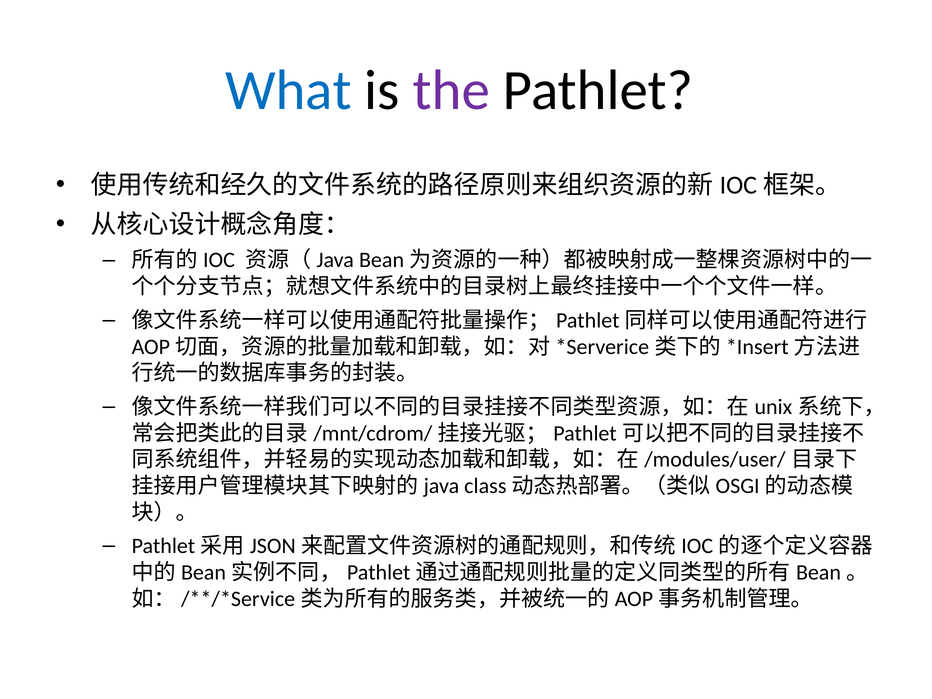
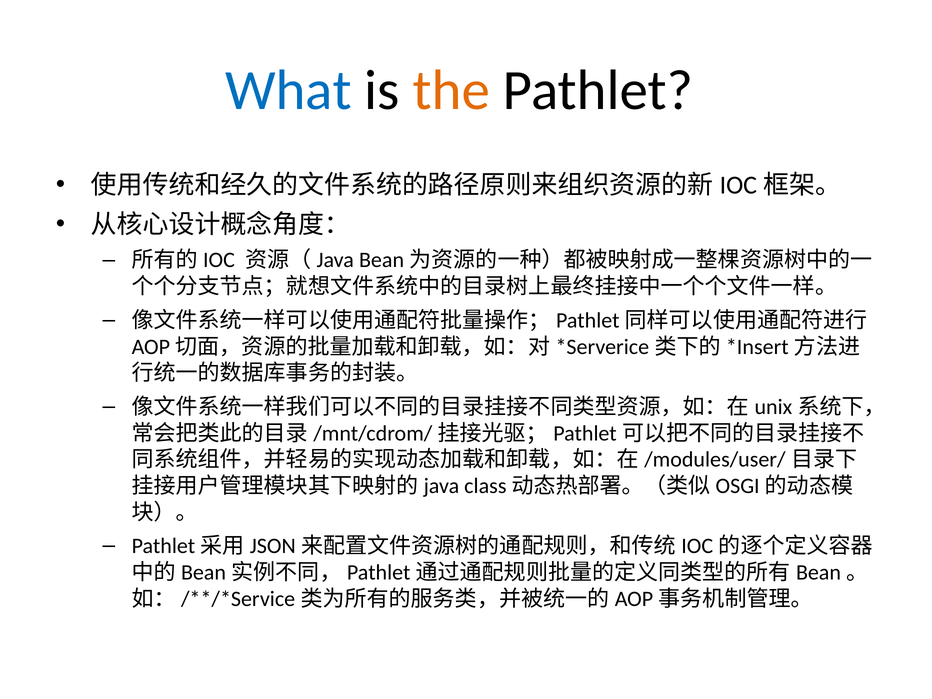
the colour: purple -> orange (451, 90)
